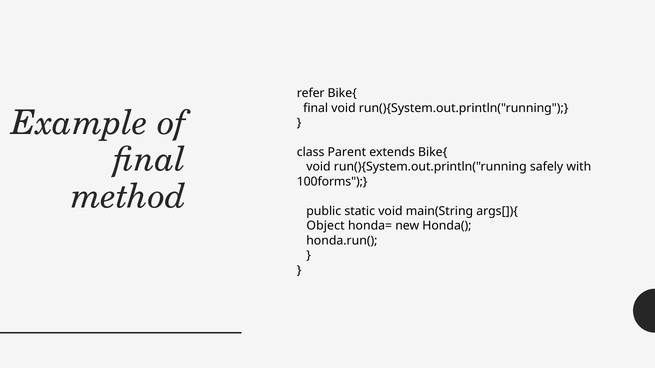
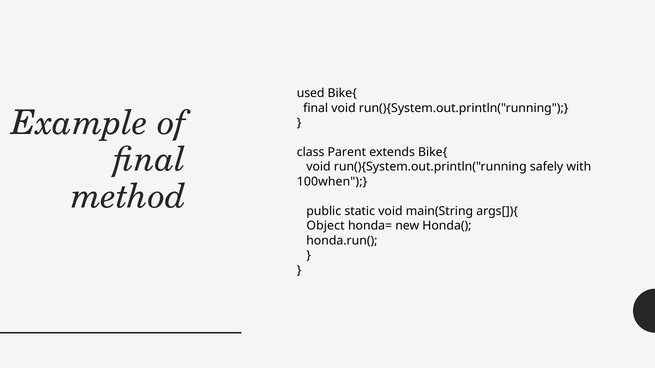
refer: refer -> used (311, 93)
100forms: 100forms -> 100when (332, 182)
